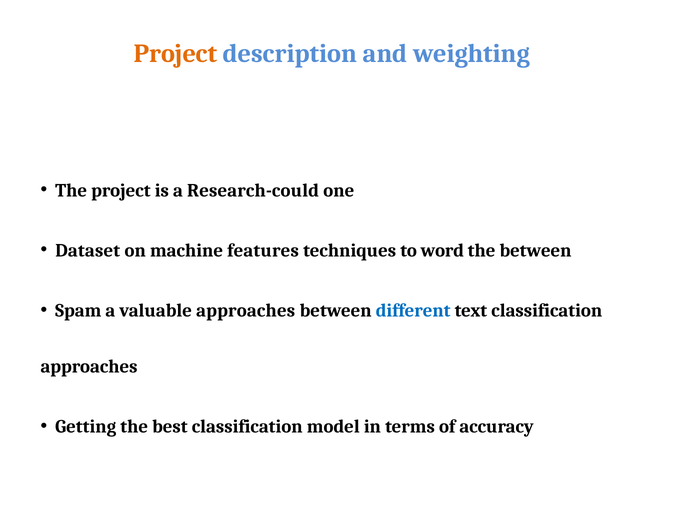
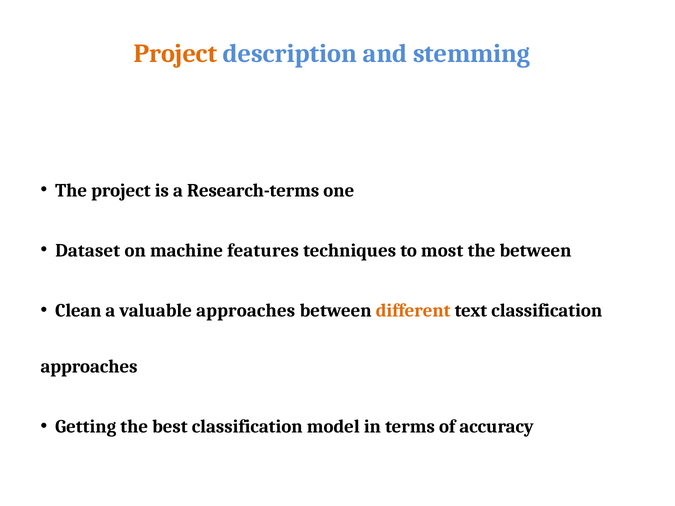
weighting: weighting -> stemming (472, 54)
Research-could: Research-could -> Research-terms (253, 190)
word: word -> most (442, 250)
Spam: Spam -> Clean (78, 311)
different colour: blue -> orange (413, 311)
